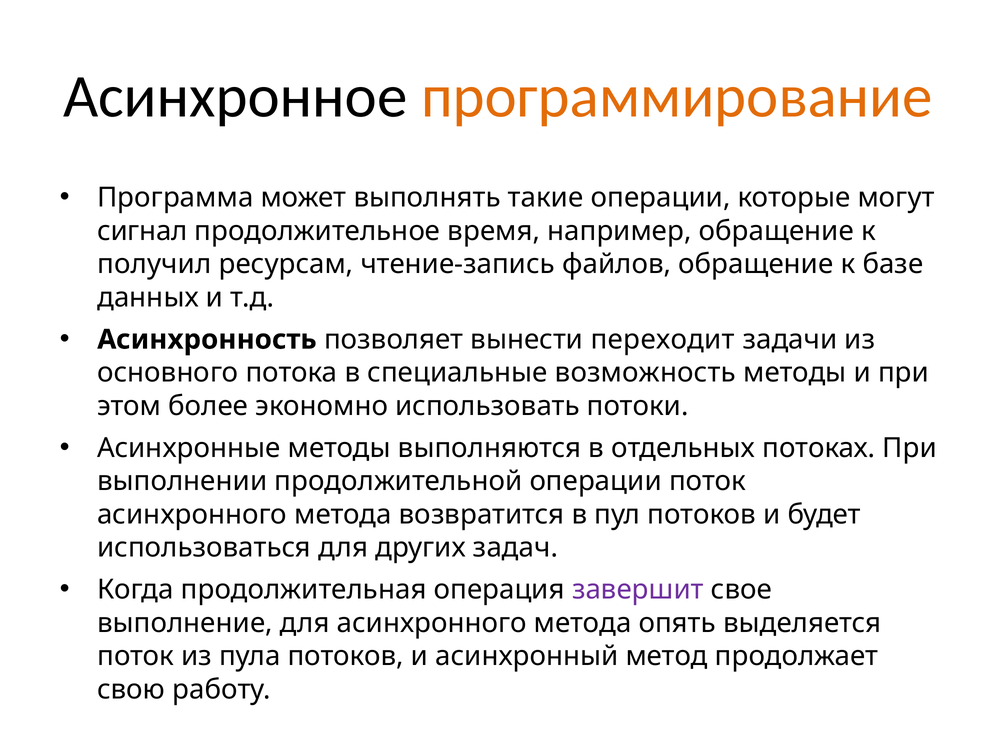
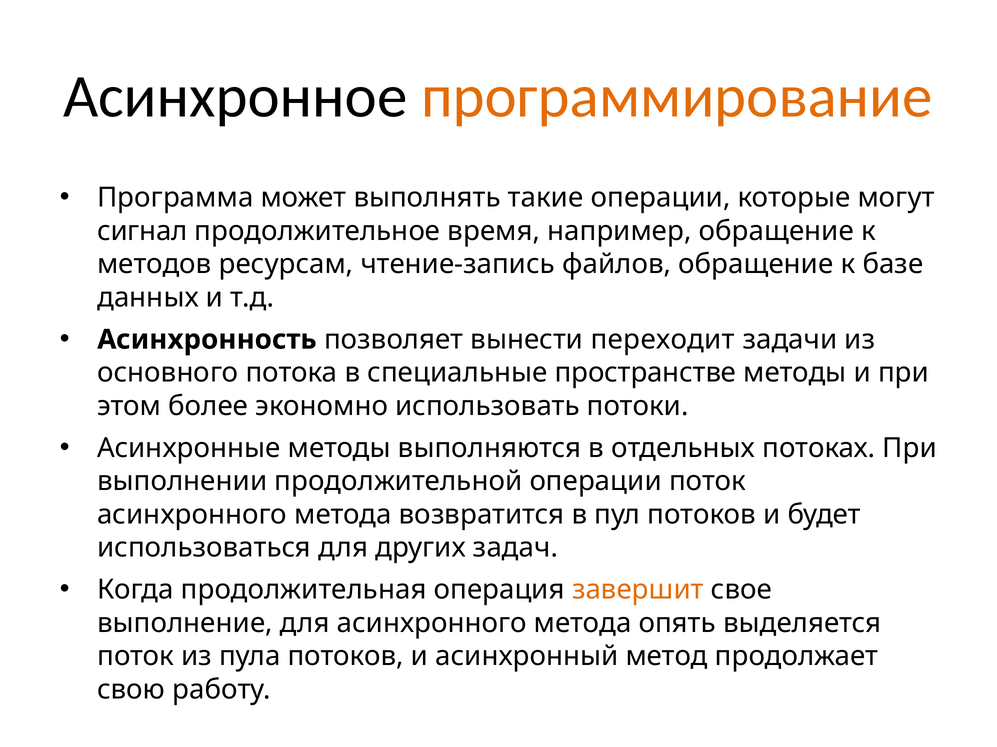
получил: получил -> методов (154, 265)
возможность: возможность -> пространстве (646, 373)
завершит colour: purple -> orange (638, 590)
